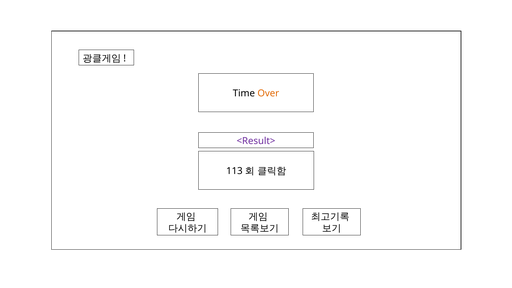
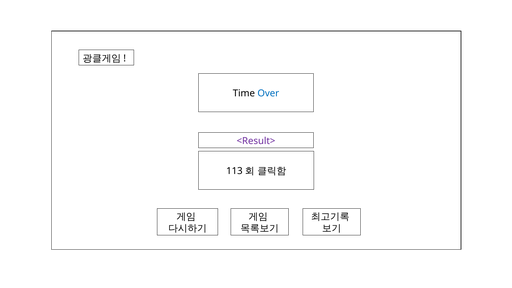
Over colour: orange -> blue (268, 93)
